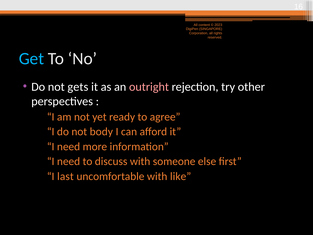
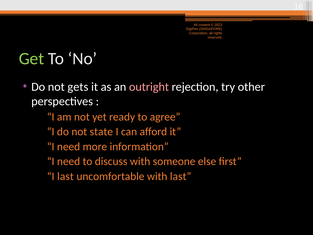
Get colour: light blue -> light green (31, 59)
body: body -> state (101, 132)
with like: like -> last (181, 176)
